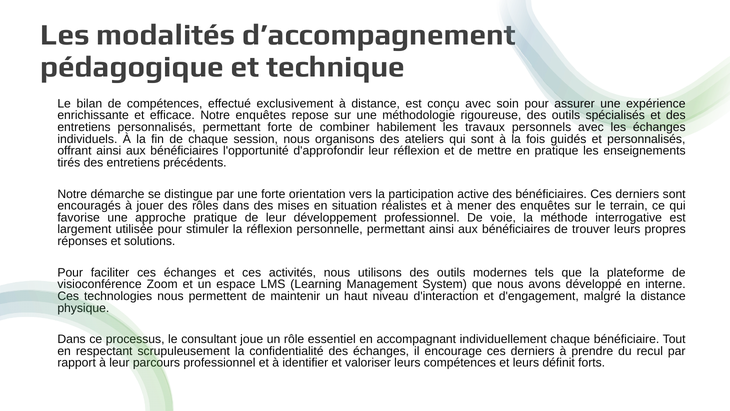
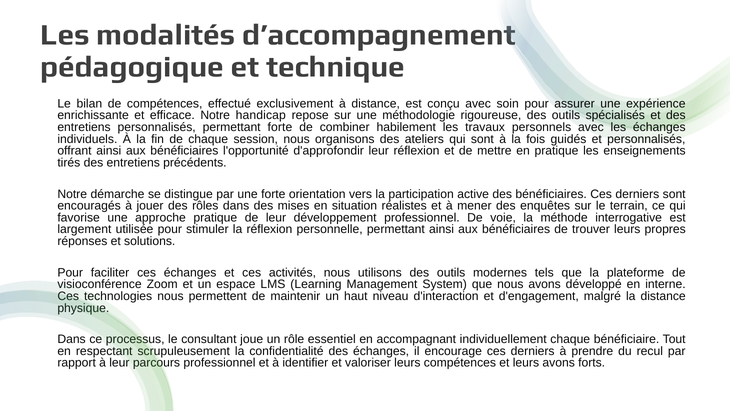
Notre enquêtes: enquêtes -> handicap (261, 115)
leurs définit: définit -> avons (559, 363)
